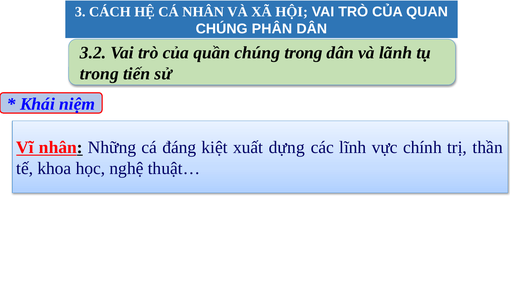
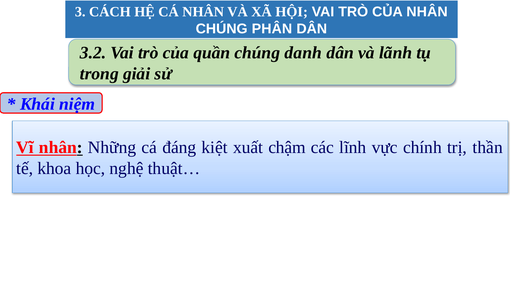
CỦA QUAN: QUAN -> NHÂN (427, 12)
chúng trong: trong -> danh (303, 53)
tiến: tiến -> giải (137, 74)
dựng: dựng -> chậm (287, 148)
